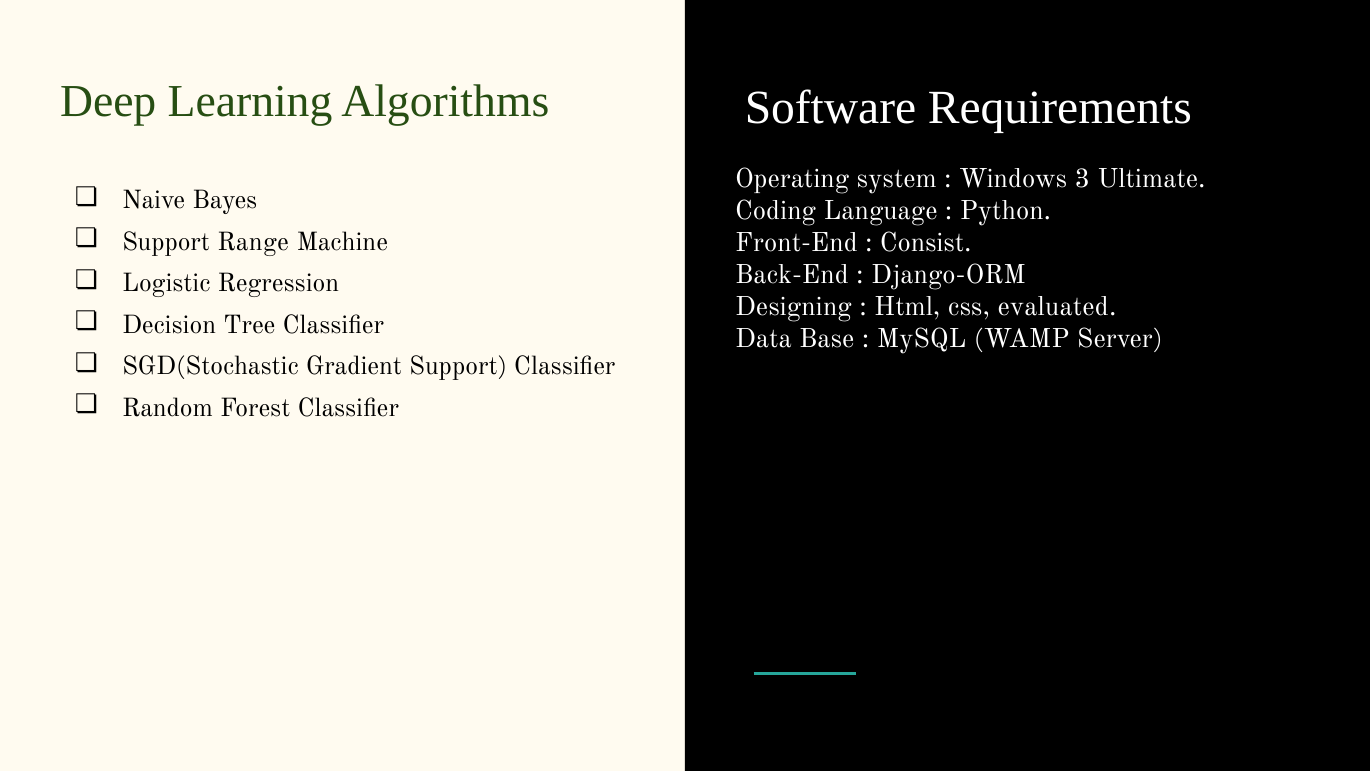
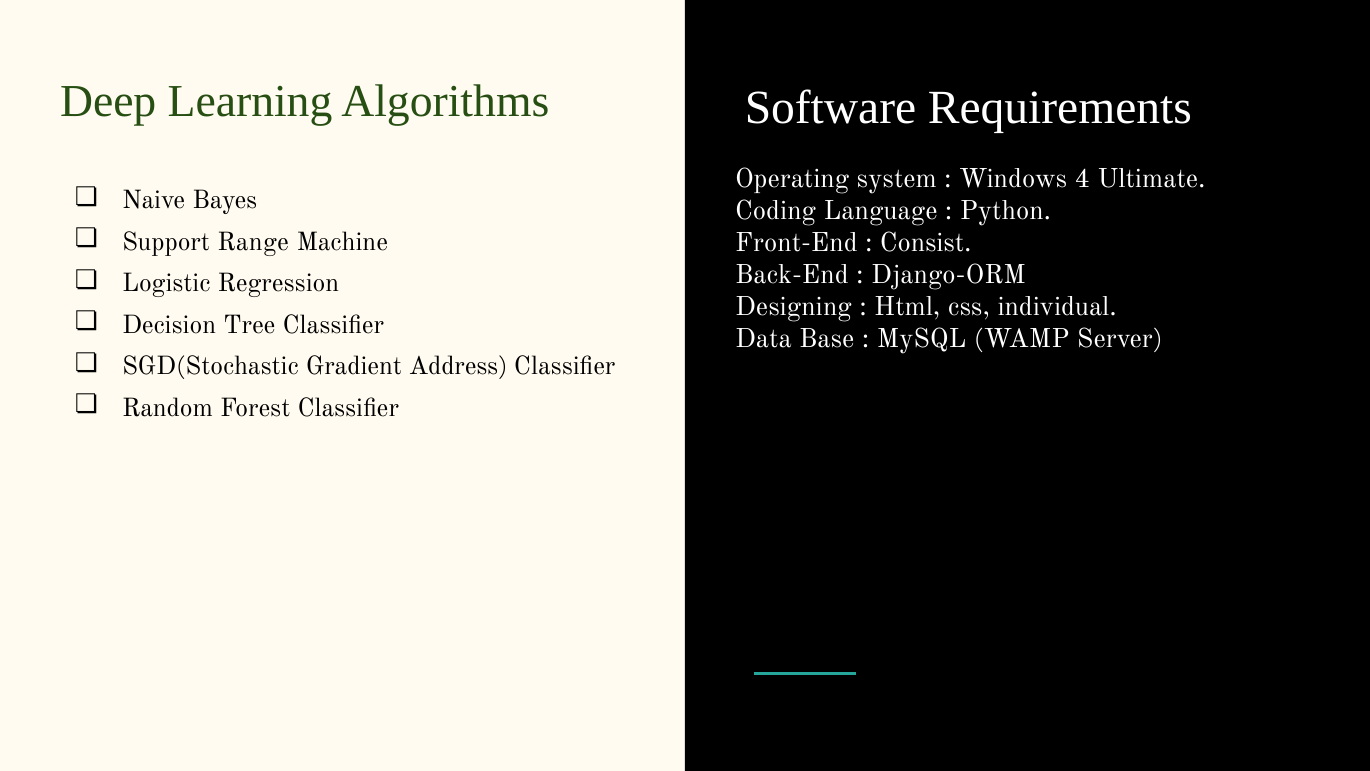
3: 3 -> 4 (1082, 179)
evaluated: evaluated -> individual (1057, 307)
Gradient Support: Support -> Address (458, 366)
